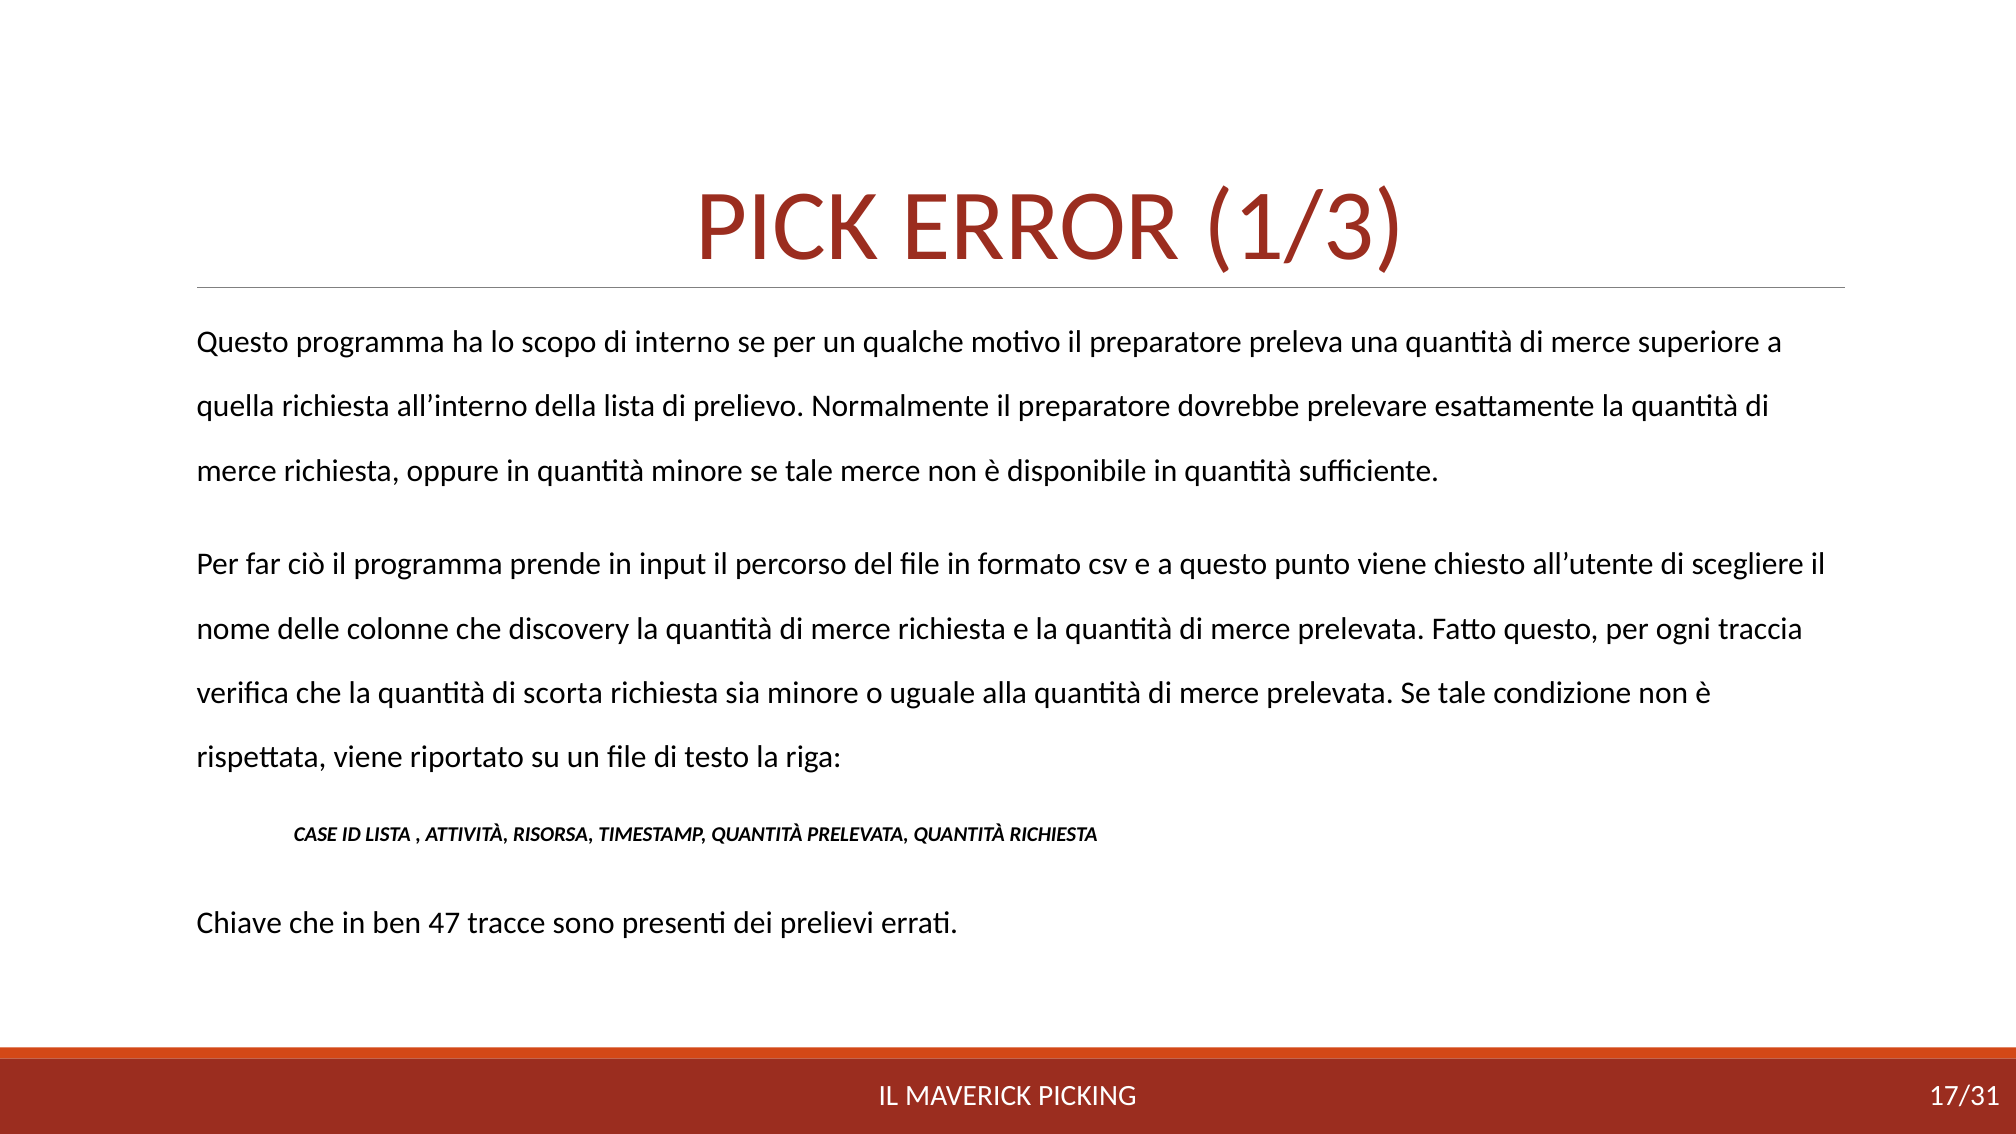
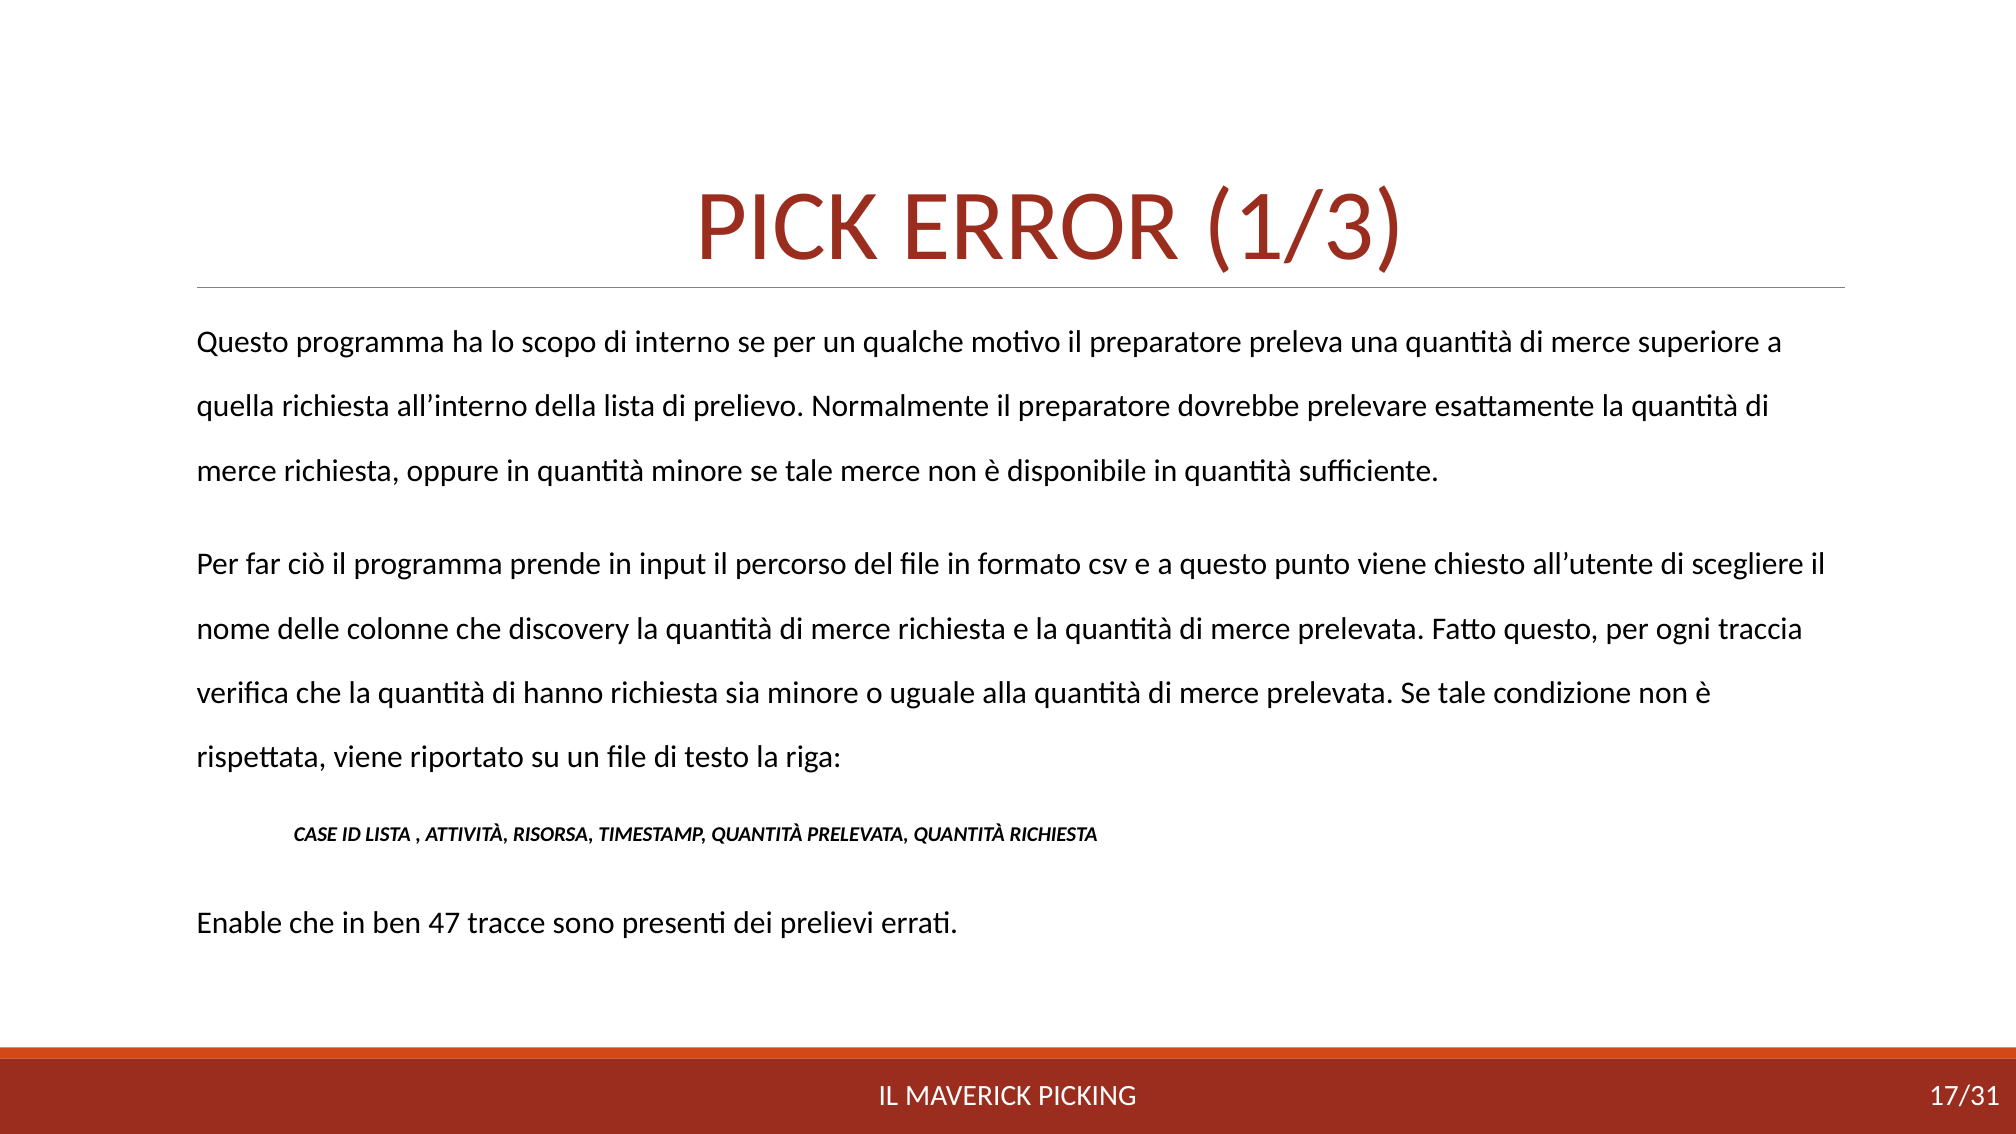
scorta: scorta -> hanno (563, 693)
Chiave: Chiave -> Enable (239, 923)
